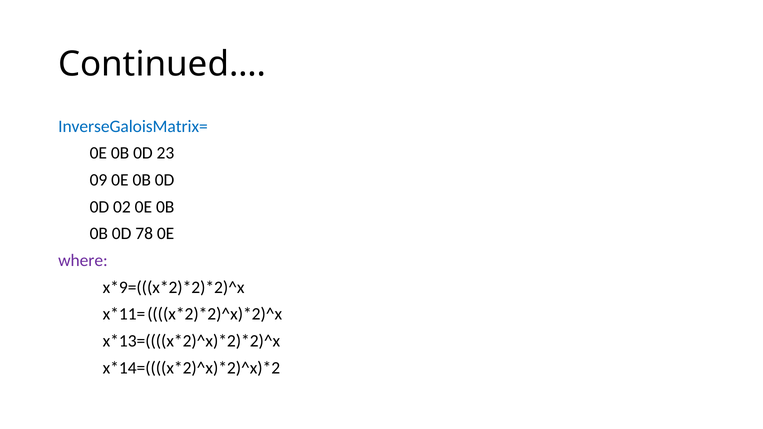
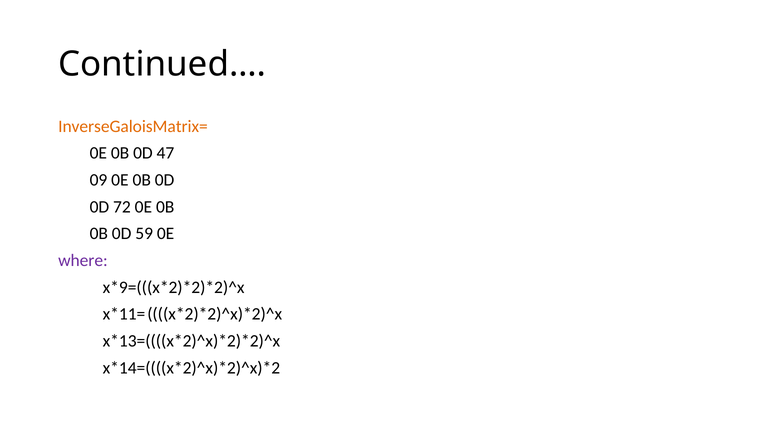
InverseGaloisMatrix= colour: blue -> orange (133, 126)
23: 23 -> 47 (165, 153)
02: 02 -> 72 (122, 207)
78: 78 -> 59 (144, 234)
